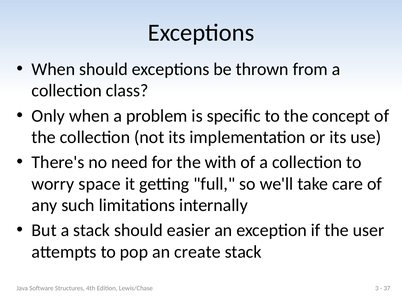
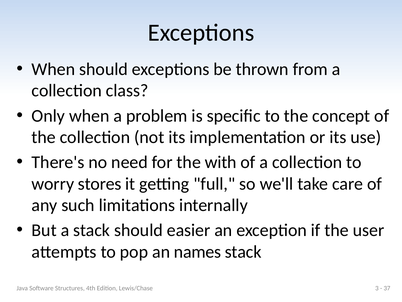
space: space -> stores (100, 183)
create: create -> names (198, 251)
